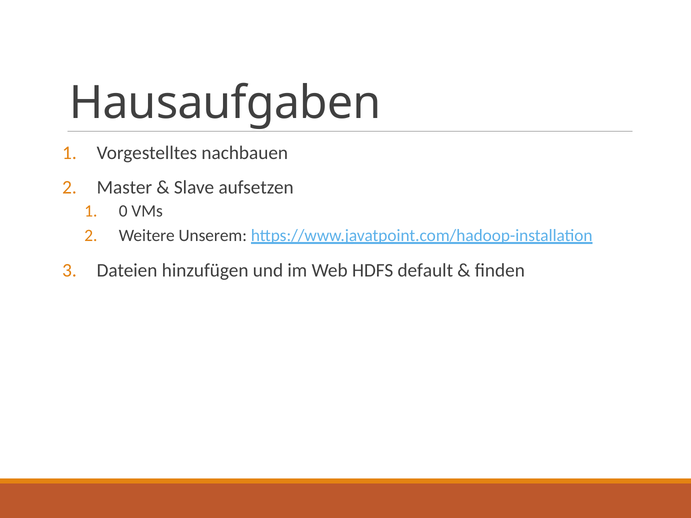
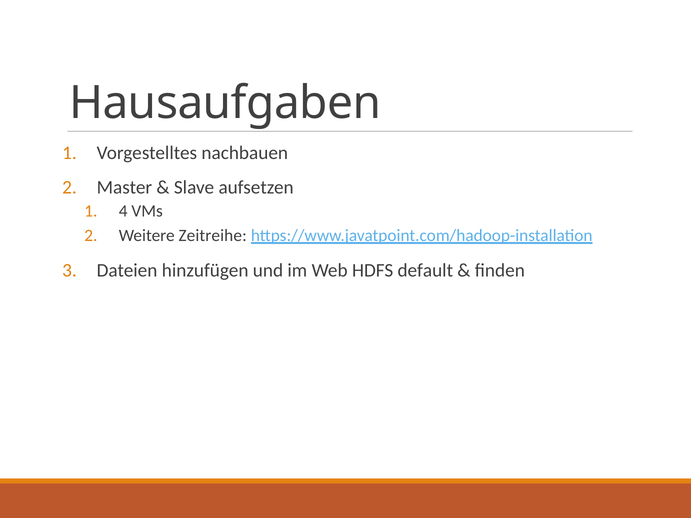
0: 0 -> 4 (123, 211)
Unserem: Unserem -> Zeitreihe (213, 236)
